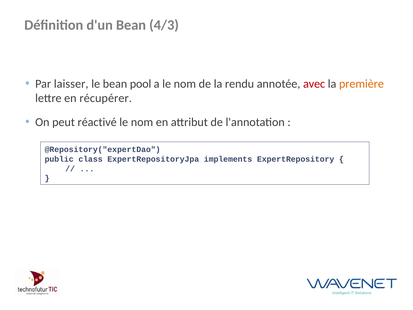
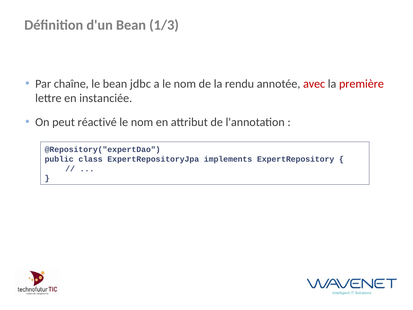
4/3: 4/3 -> 1/3 (164, 25)
laisser: laisser -> chaîne (71, 84)
pool: pool -> jdbc (140, 84)
première colour: orange -> red (361, 84)
récupérer: récupérer -> instanciée (106, 98)
